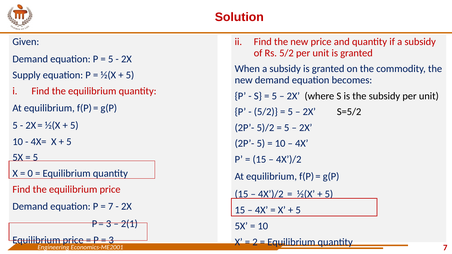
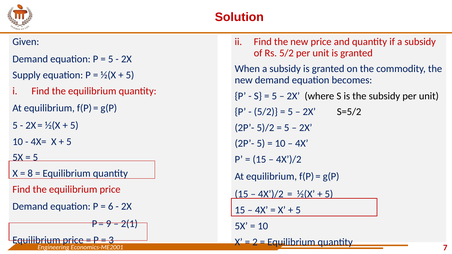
0: 0 -> 8 (30, 174)
7: 7 -> 6 (111, 207)
3: 3 -> 9 (109, 224)
